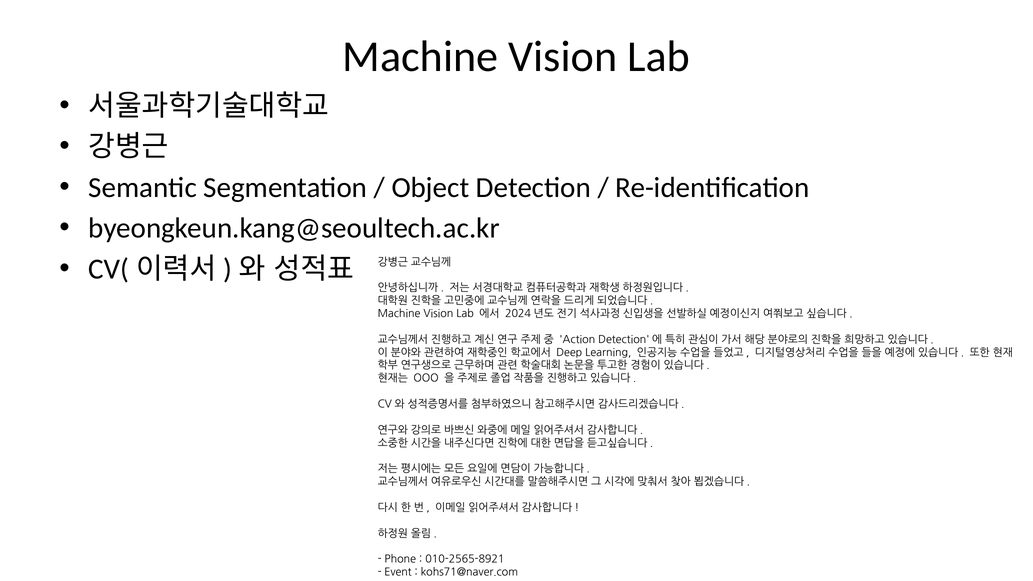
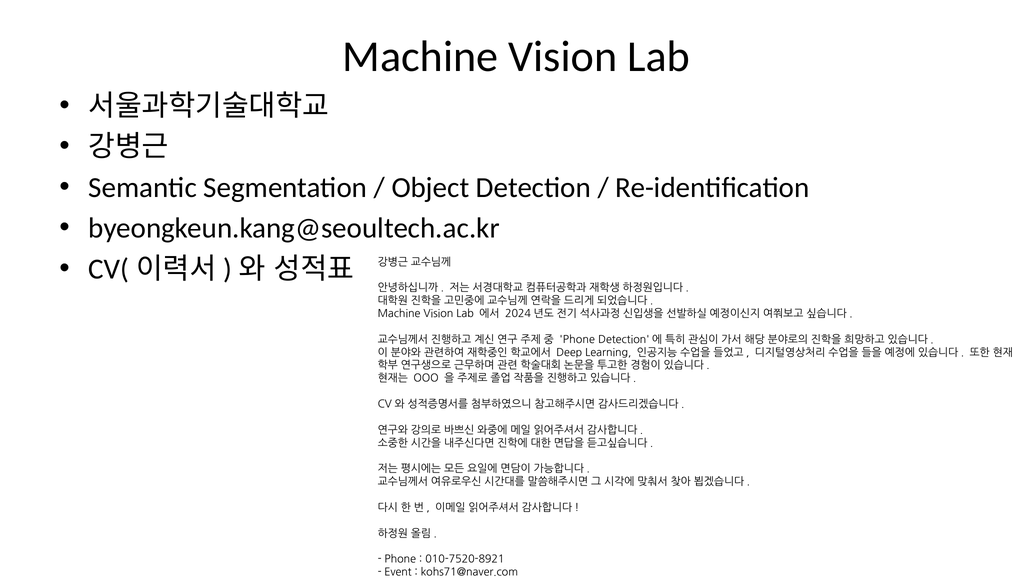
Action: Action -> Phone (577, 340)
010-2565-8921: 010-2565-8921 -> 010-7520-8921 (465, 559)
